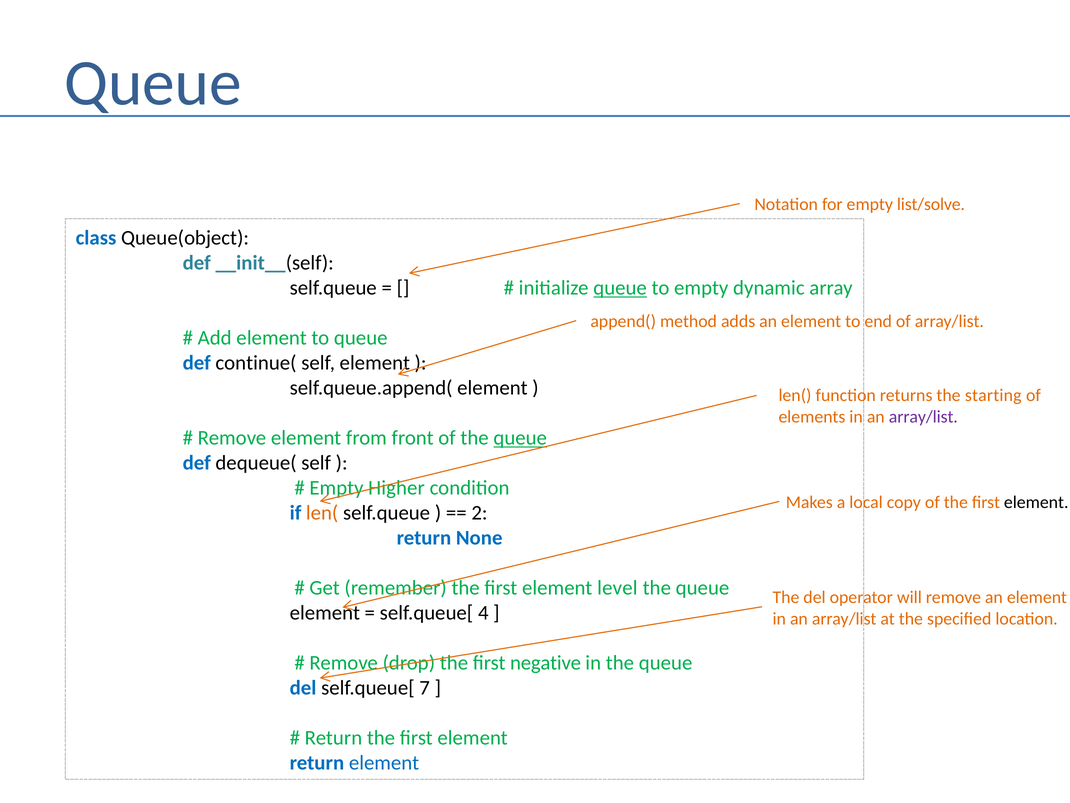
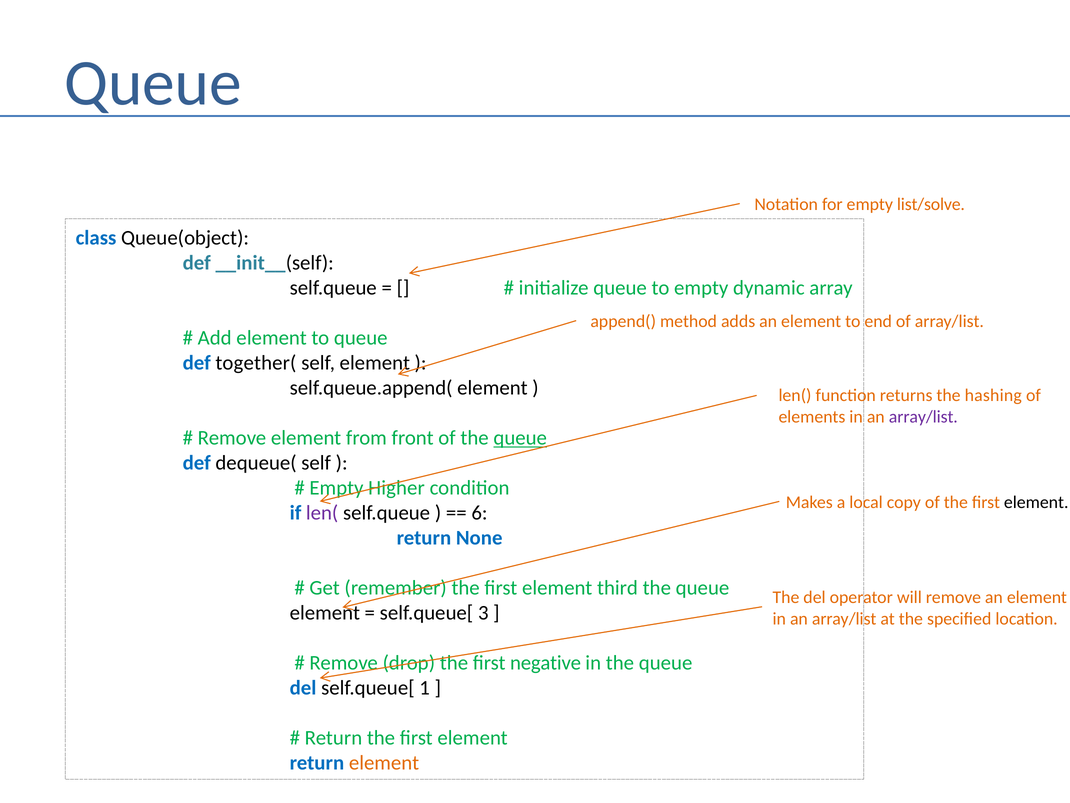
queue underline: present -> none (620, 288)
continue(: continue( -> together( (256, 363)
starting: starting -> hashing (993, 395)
len( colour: orange -> purple (322, 513)
2: 2 -> 6 (479, 513)
level: level -> third (617, 588)
4: 4 -> 3 (483, 613)
7: 7 -> 1 (425, 687)
element colour: blue -> orange (384, 762)
